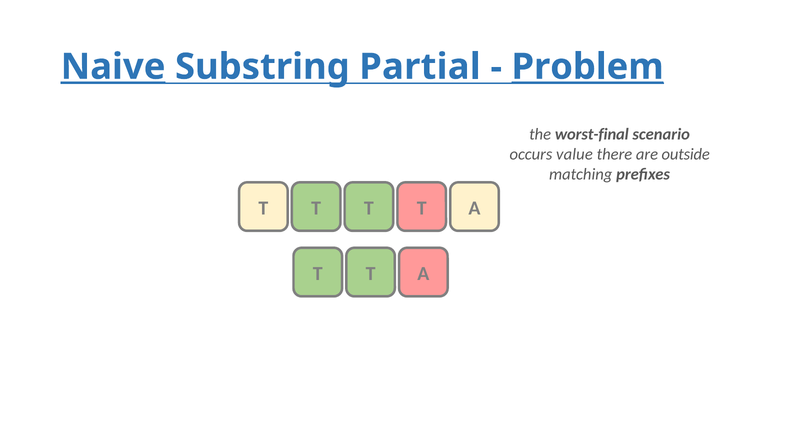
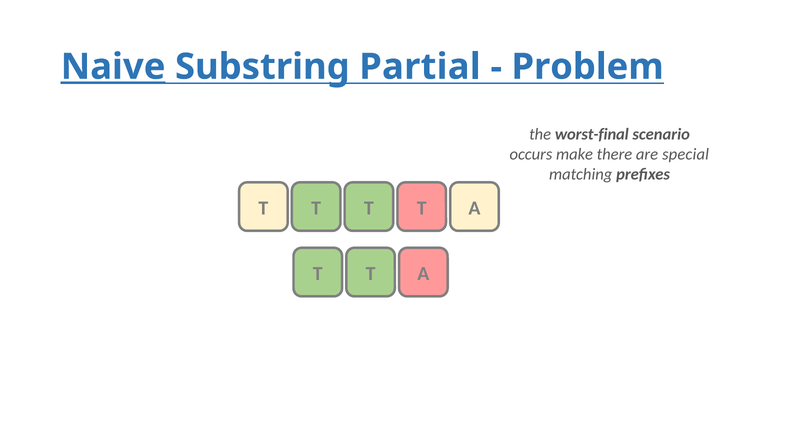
Problem underline: present -> none (588, 67)
value: value -> make (575, 154)
outside: outside -> special (686, 154)
